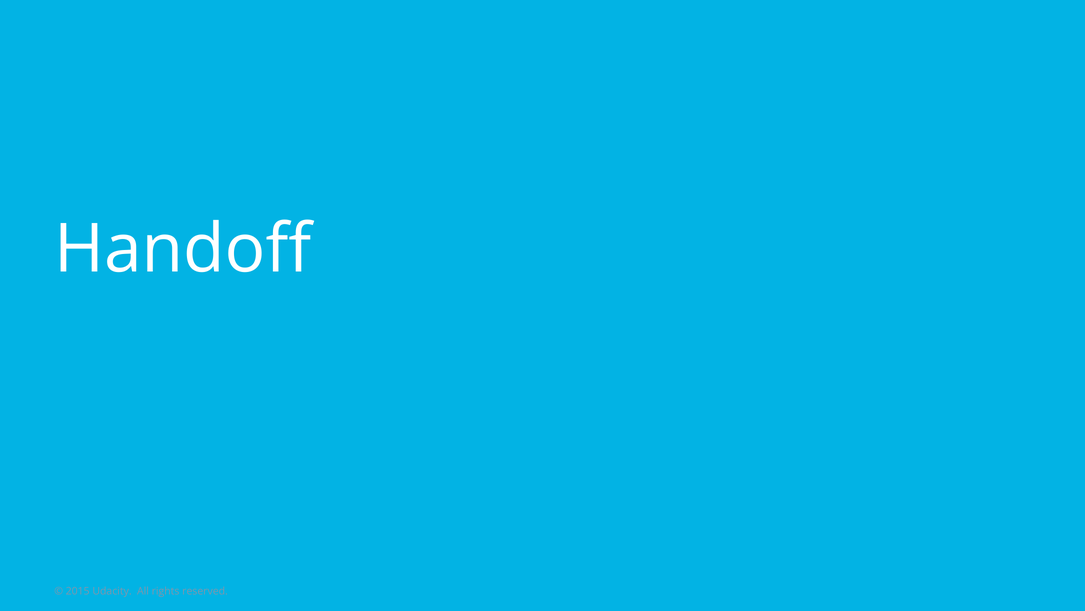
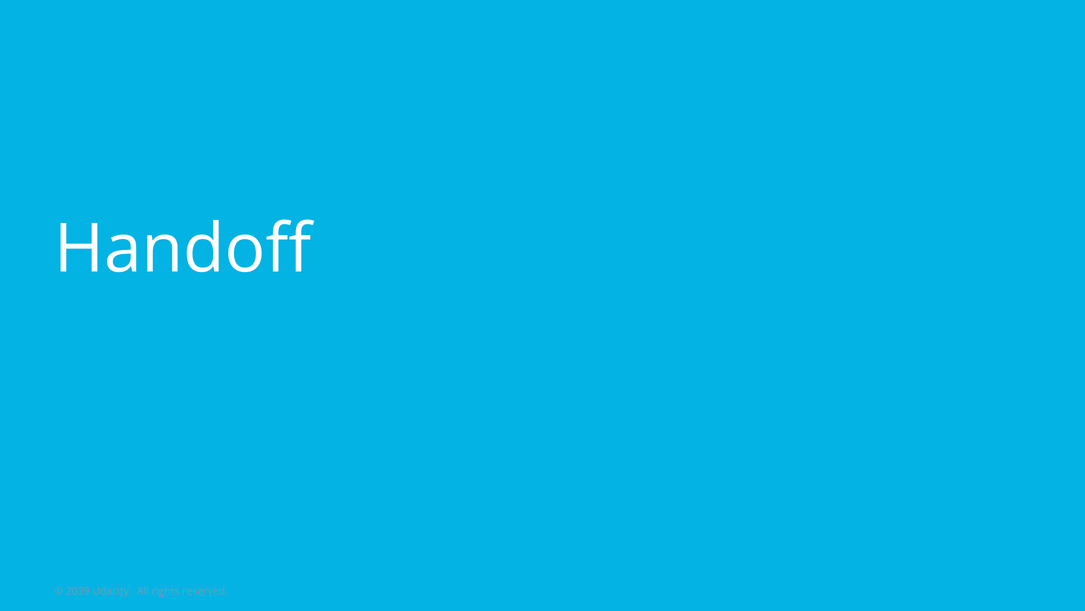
2015: 2015 -> 2039 (78, 591)
